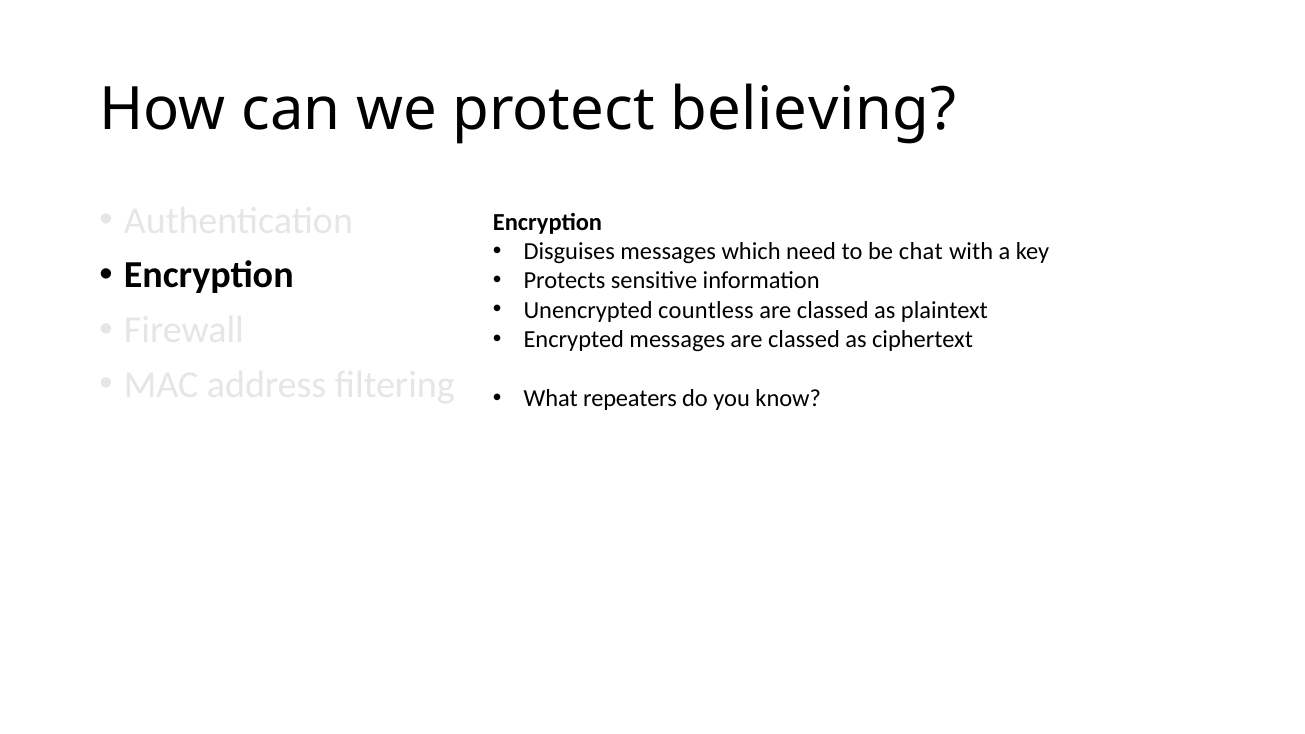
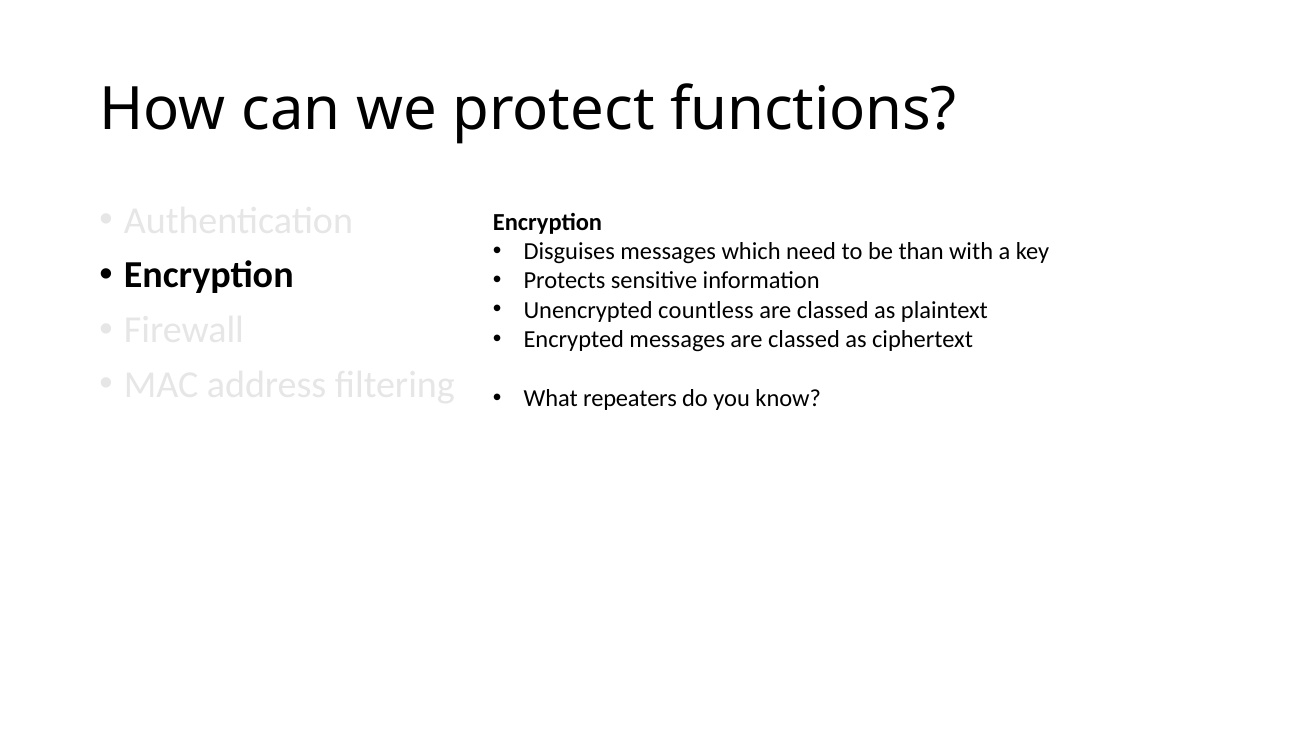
believing: believing -> functions (814, 110)
chat: chat -> than (921, 252)
